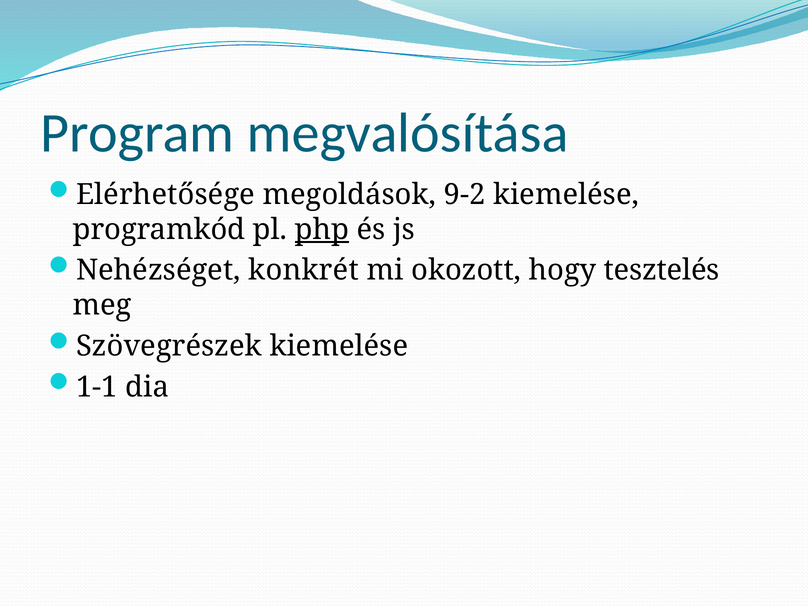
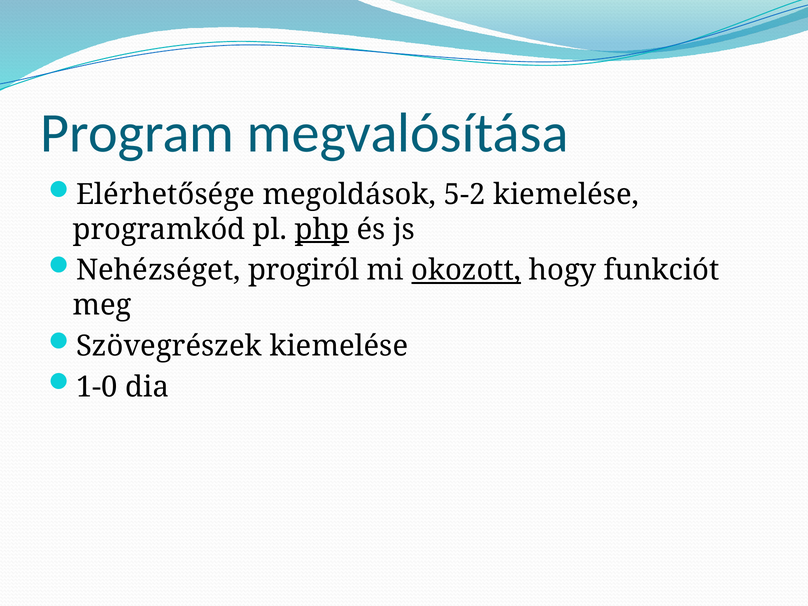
9-2: 9-2 -> 5-2 (465, 195)
konkrét: konkrét -> progiról (304, 270)
okozott underline: none -> present (466, 270)
tesztelés: tesztelés -> funkciót (662, 270)
1-1: 1-1 -> 1-0 (97, 387)
